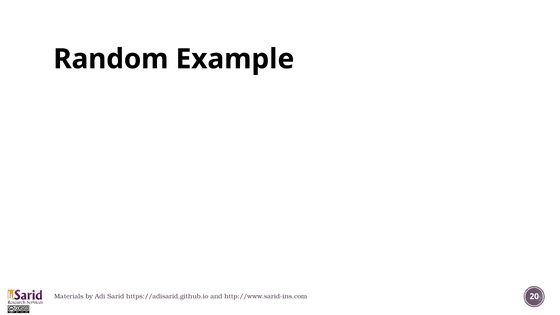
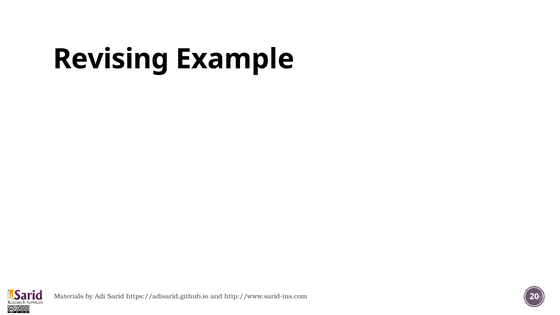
Random: Random -> Revising (111, 59)
